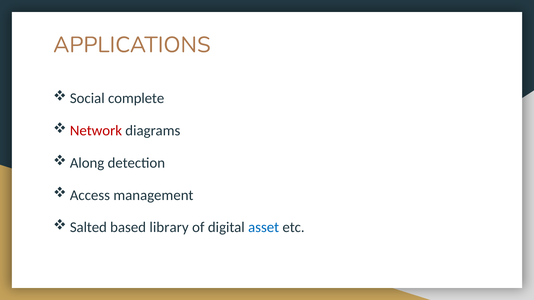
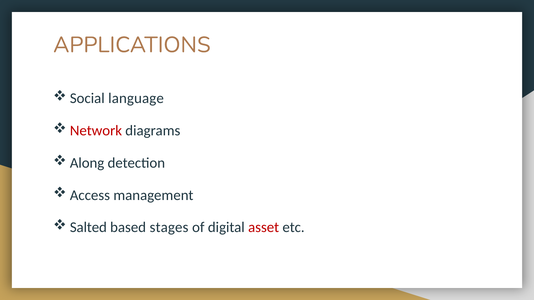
complete: complete -> language (136, 98)
library: library -> stages (169, 228)
asset colour: blue -> red (264, 228)
